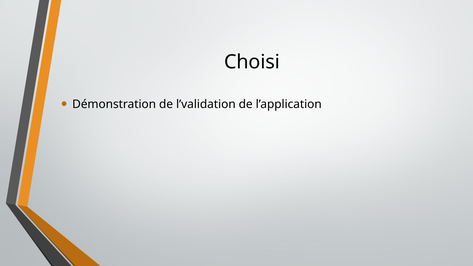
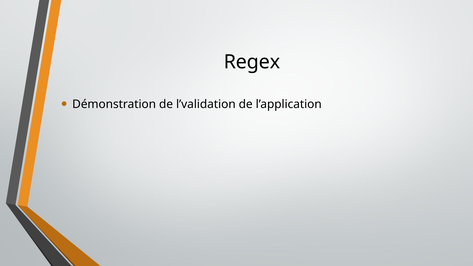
Choisi: Choisi -> Regex (252, 62)
